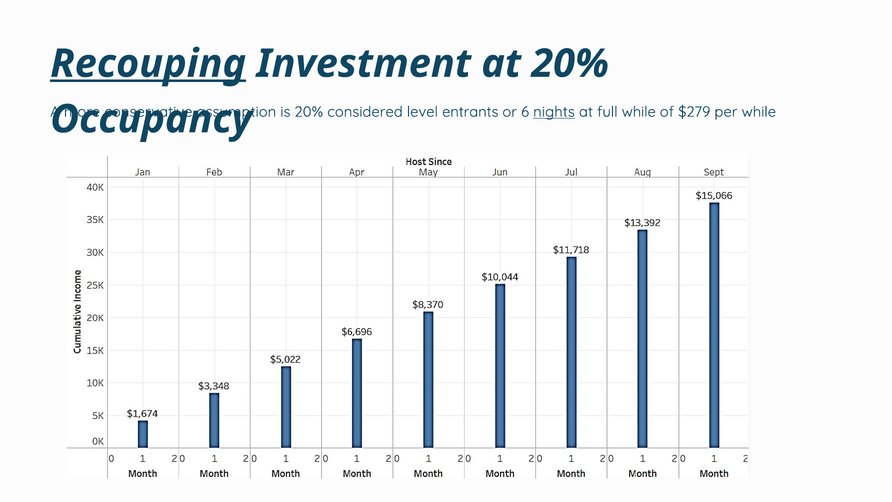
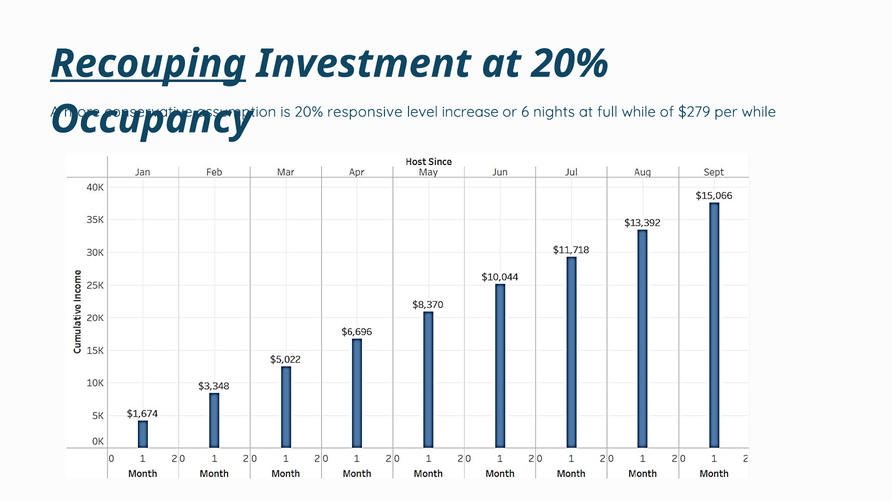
considered: considered -> responsive (365, 112)
entrants: entrants -> increase (470, 112)
nights underline: present -> none (554, 112)
